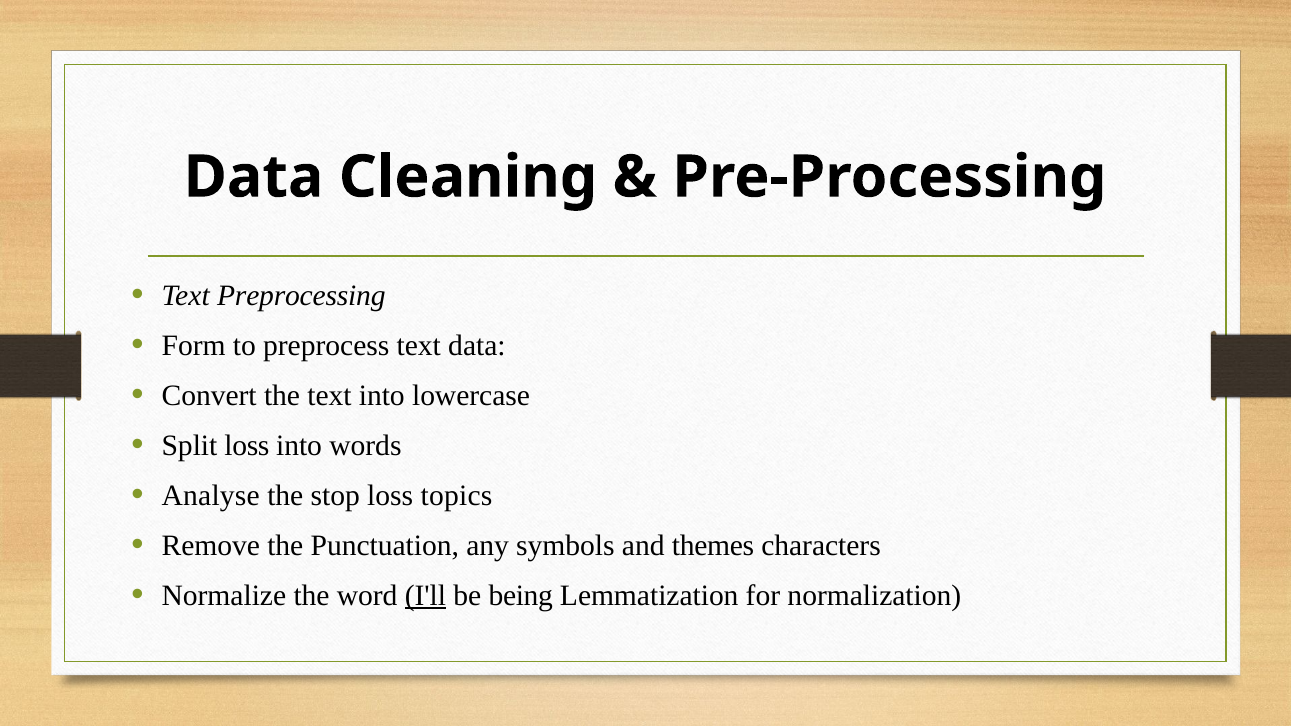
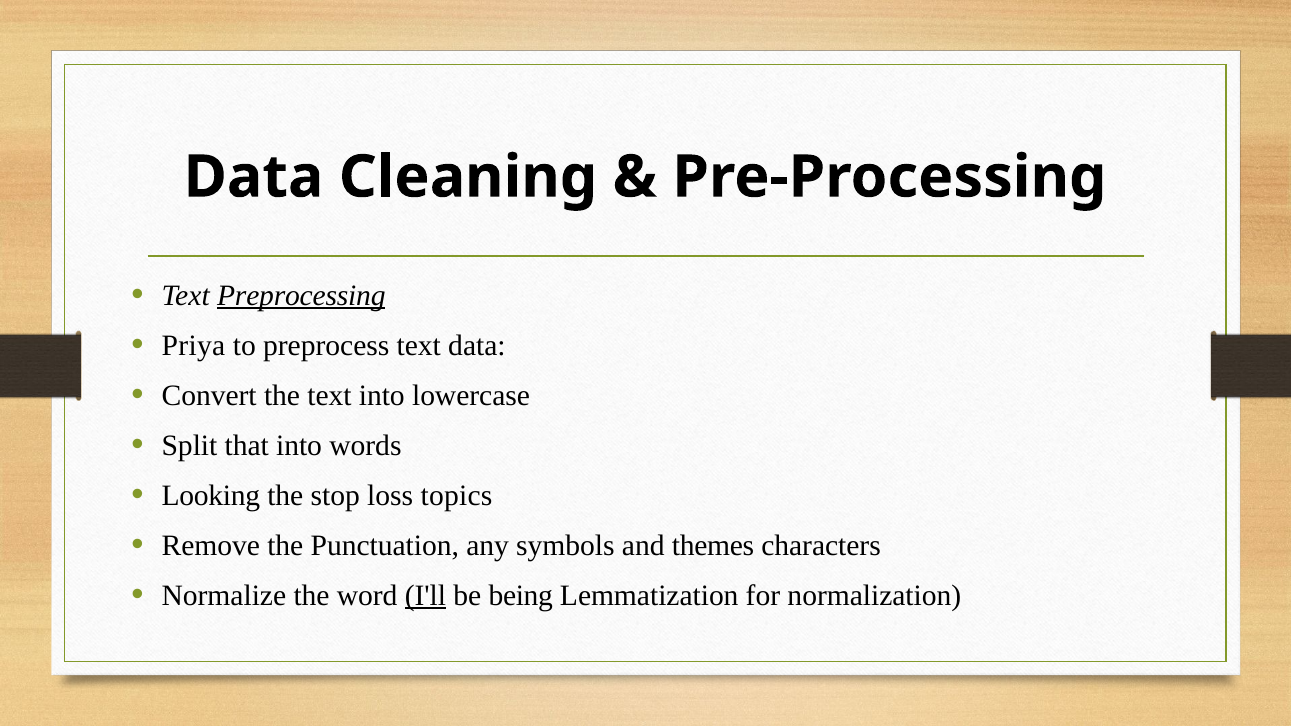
Preprocessing underline: none -> present (301, 295)
Form: Form -> Priya (193, 345)
Split loss: loss -> that (247, 445)
Analyse: Analyse -> Looking (211, 495)
